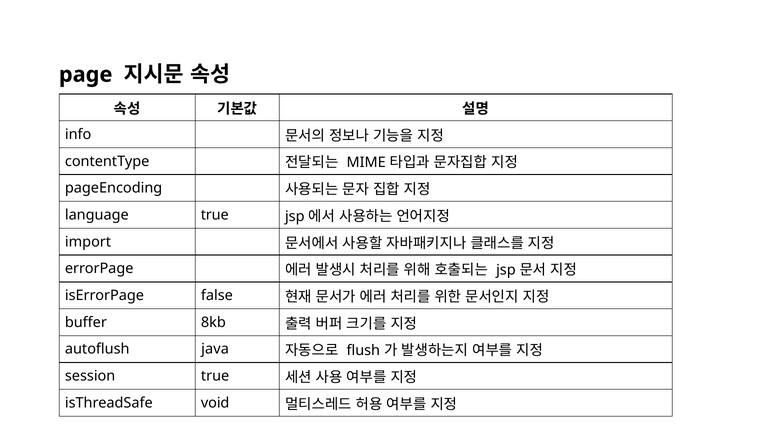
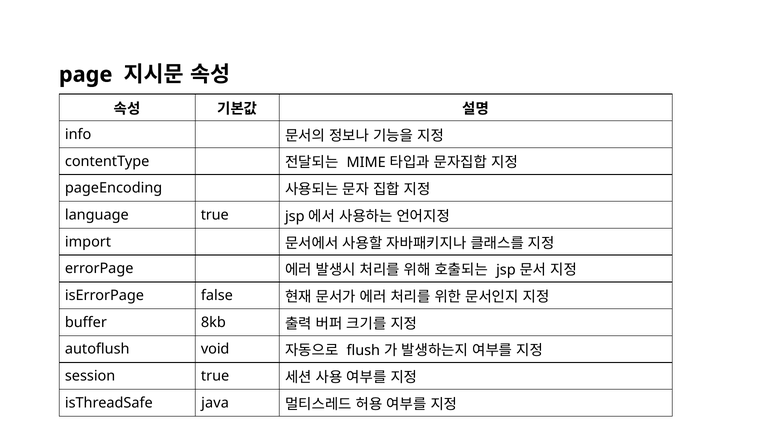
java: java -> void (215, 349)
void: void -> java (215, 403)
